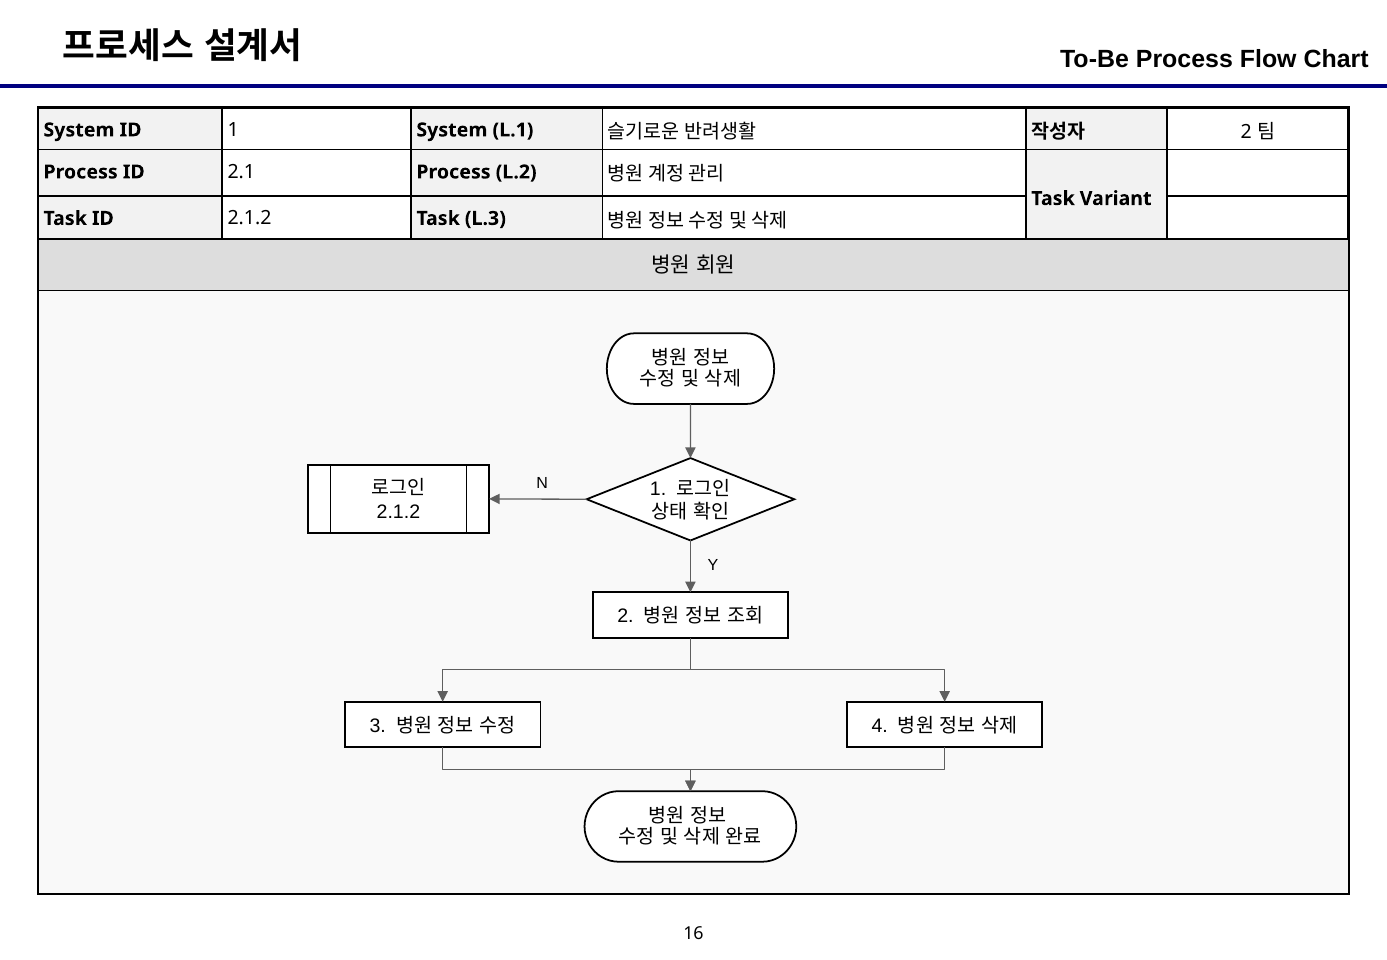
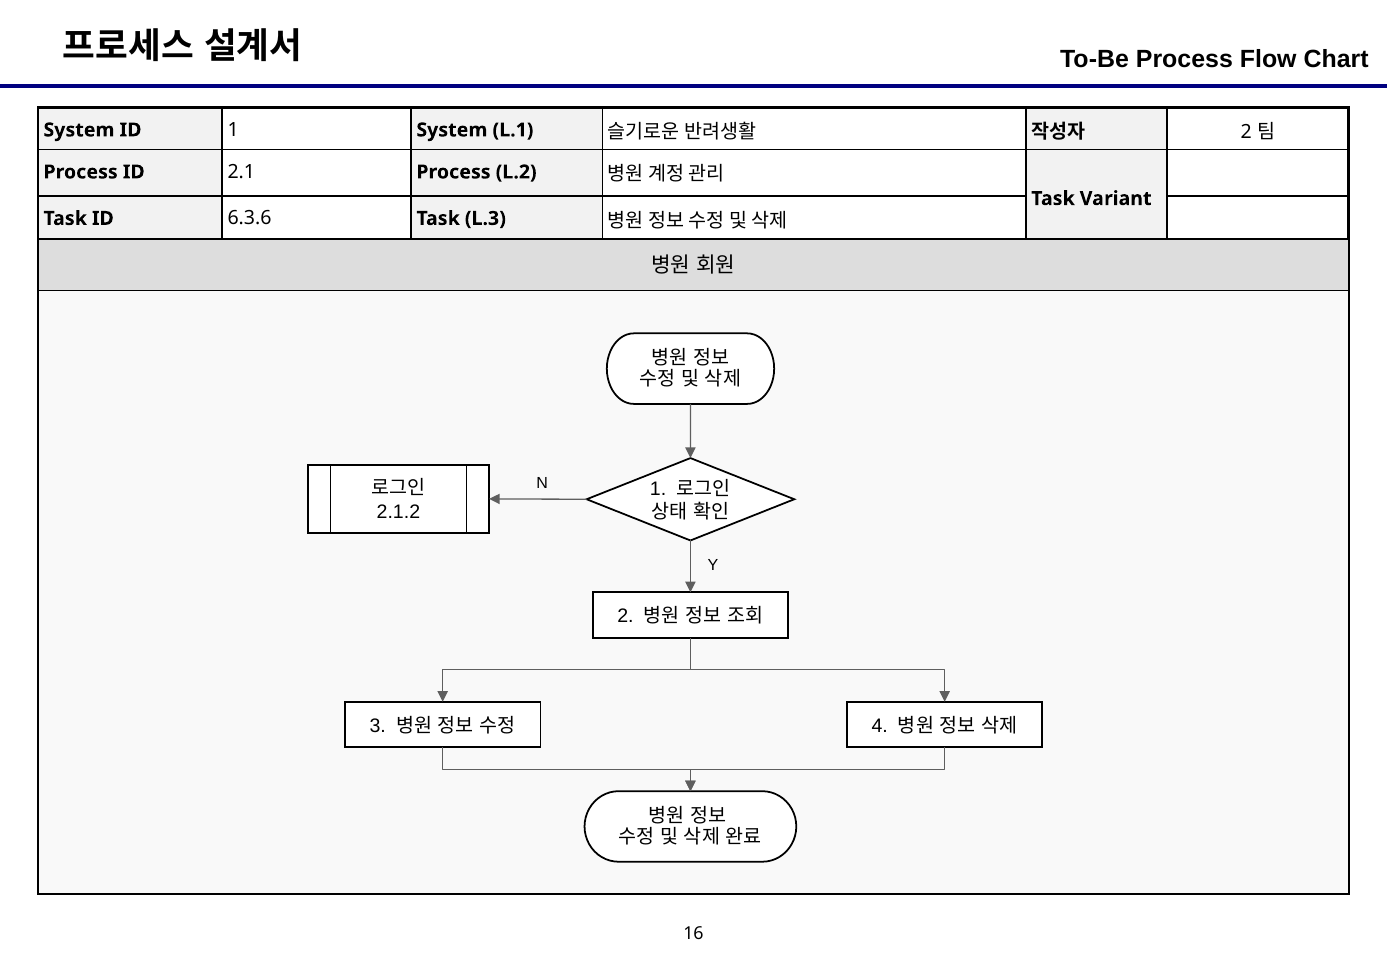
ID 2.1.2: 2.1.2 -> 6.3.6 (250, 219)
